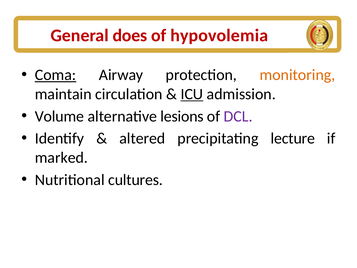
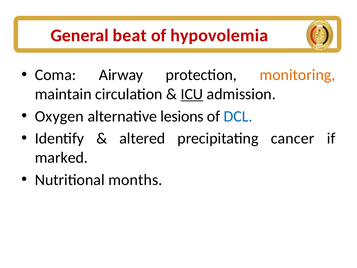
does: does -> beat (130, 35)
Coma underline: present -> none (55, 75)
Volume: Volume -> Oxygen (59, 116)
DCL colour: purple -> blue (238, 116)
lecture: lecture -> cancer (293, 138)
cultures: cultures -> months (135, 180)
